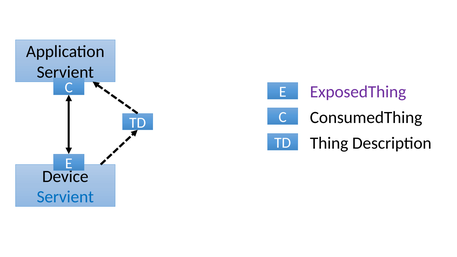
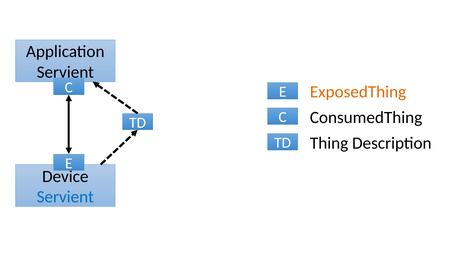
ExposedThing colour: purple -> orange (358, 92)
